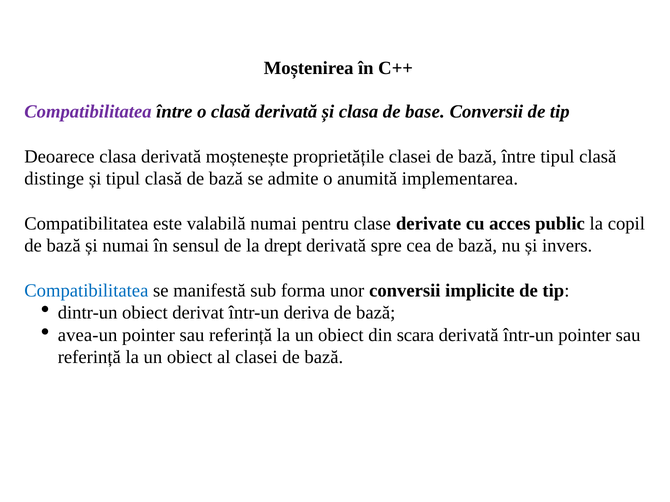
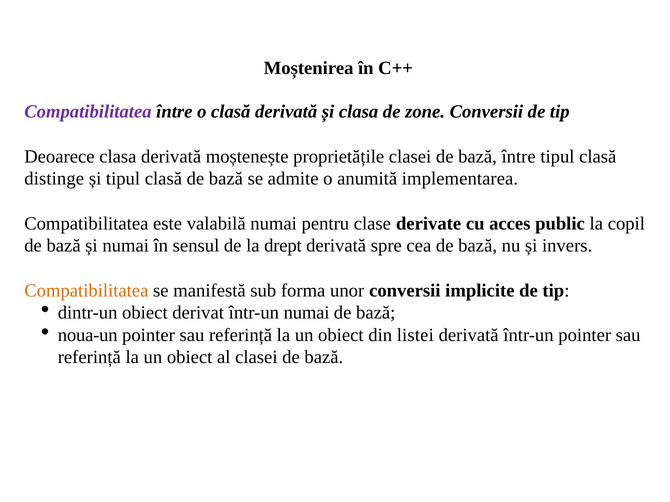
base: base -> zone (425, 112)
Compatibilitatea colour: blue -> orange (86, 291)
într-un deriva: deriva -> numai (307, 313)
avea-un: avea-un -> noua-un (88, 335)
scara: scara -> listei (415, 335)
